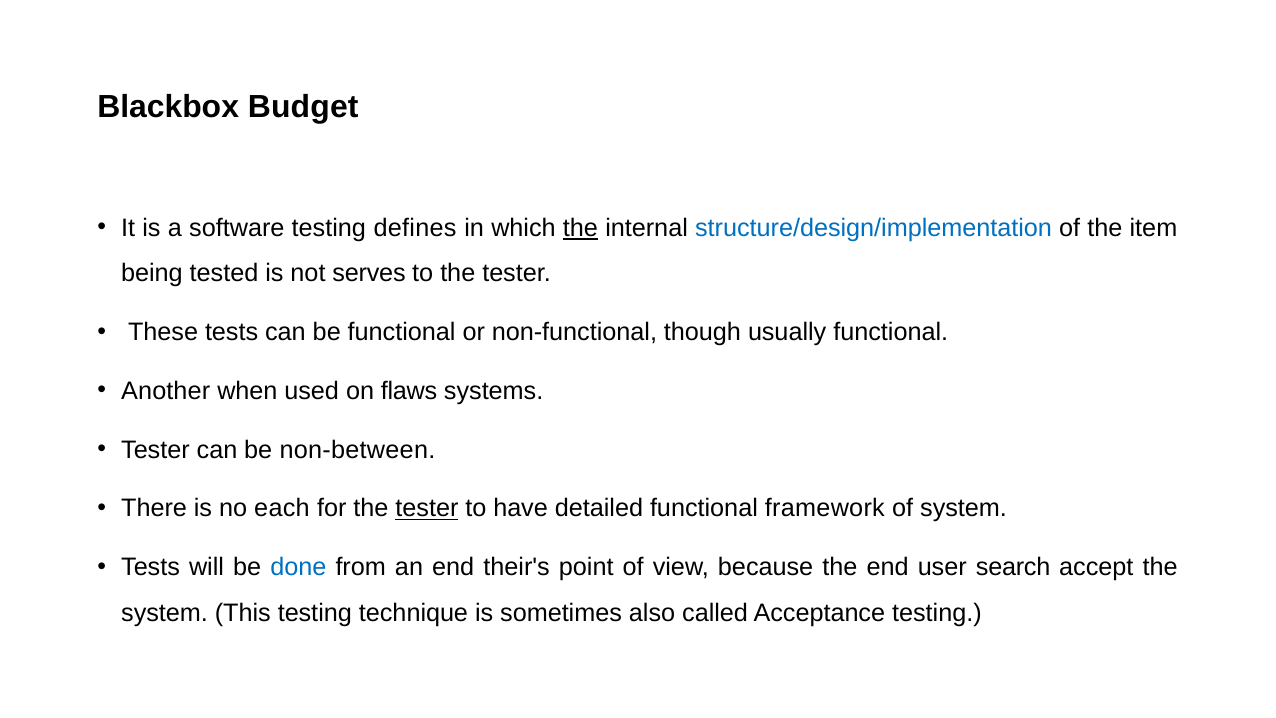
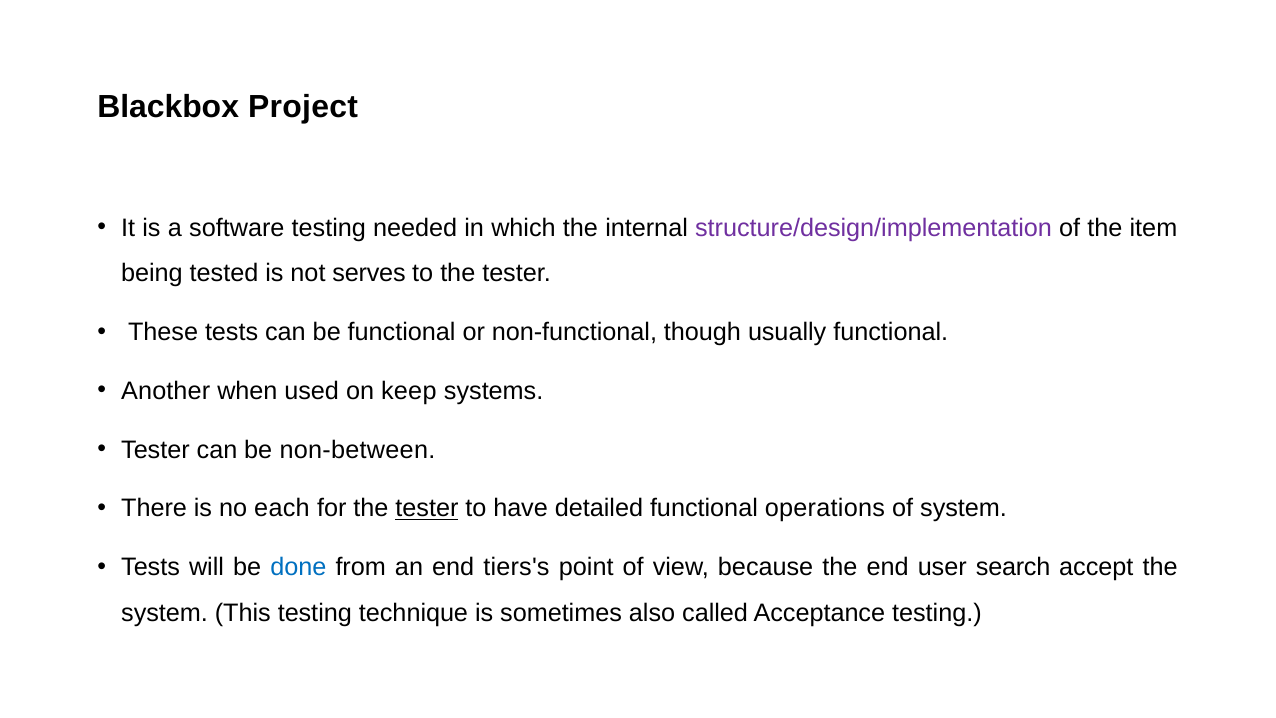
Budget: Budget -> Project (303, 107)
defines: defines -> needed (415, 228)
the underline: present -> none (580, 228)
structure/design/implementation colour: blue -> purple (874, 228)
flaws: flaws -> keep (409, 391)
framework: framework -> operations (825, 508)
their's: their's -> tiers's (517, 567)
